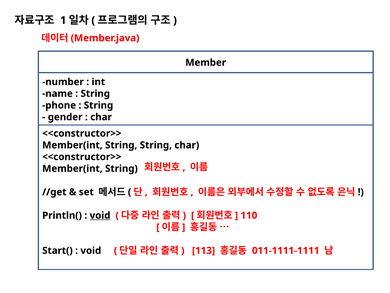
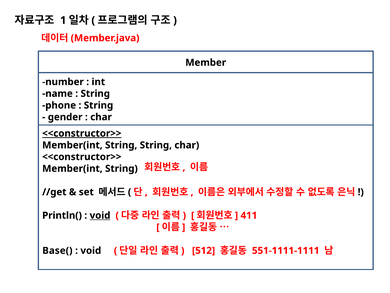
<<constructor>> underline: none -> present (82, 133)
110: 110 -> 411 (249, 215)
Start(: Start( -> Base( (57, 250)
113: 113 -> 512 (204, 250)
011-1111-1111: 011-1111-1111 -> 551-1111-1111 (286, 250)
